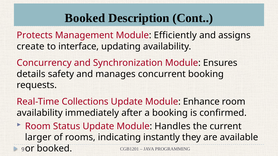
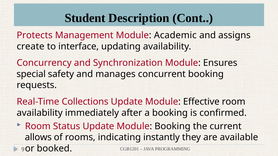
Booked: Booked -> Student (85, 18)
Efficiently: Efficiently -> Academic (175, 35)
details: details -> special (31, 74)
Enhance: Enhance -> Effective (201, 102)
Module Handles: Handles -> Booking (172, 126)
larger: larger -> allows (38, 138)
